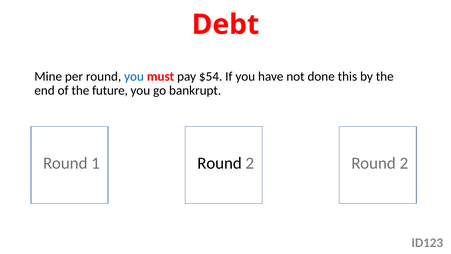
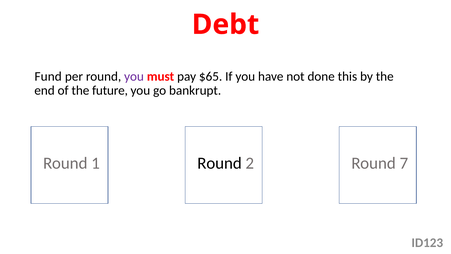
Mine: Mine -> Fund (48, 76)
you colour: blue -> purple (134, 76)
$54: $54 -> $65 (211, 76)
2 Round 2: 2 -> 7 (404, 163)
